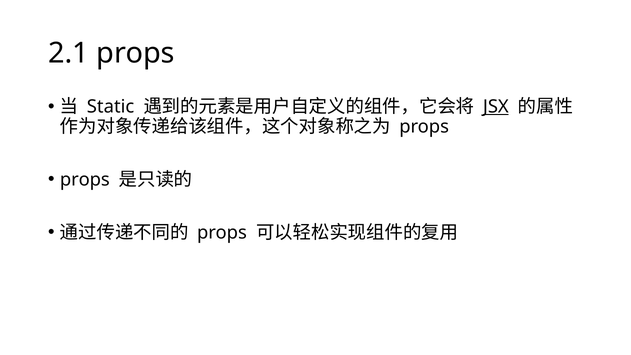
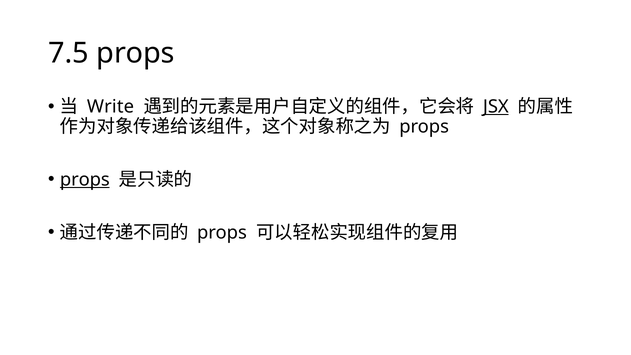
2.1: 2.1 -> 7.5 (69, 53)
Static: Static -> Write (110, 107)
props underline: none -> present (85, 179)
